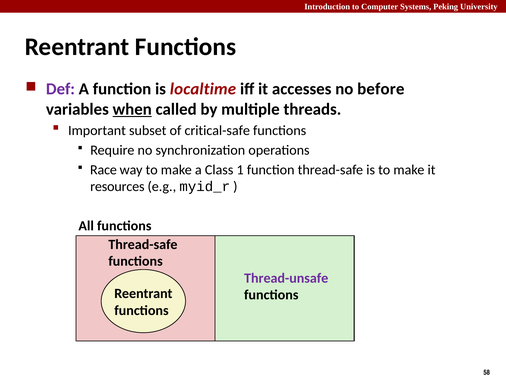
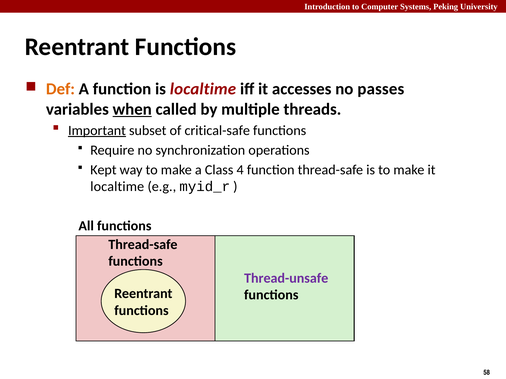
Def colour: purple -> orange (60, 89)
before: before -> passes (381, 89)
Important underline: none -> present (97, 131)
Race: Race -> Kept (103, 170)
1: 1 -> 4 (240, 170)
resources: resources -> localtime (117, 187)
